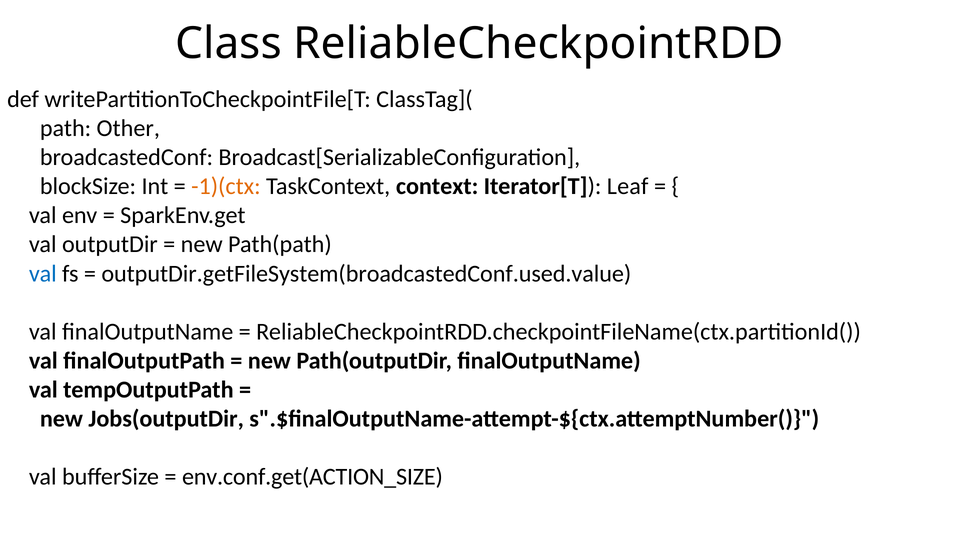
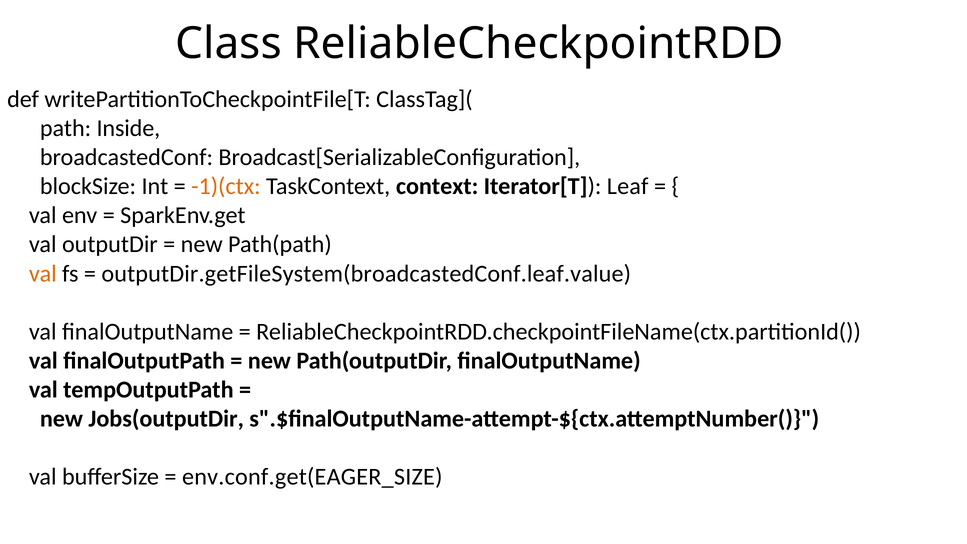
Other: Other -> Inside (128, 128)
val colour: blue -> orange (43, 273)
outputDir.getFileSystem(broadcastedConf.used.value: outputDir.getFileSystem(broadcastedConf.used.value -> outputDir.getFileSystem(broadcastedConf.leaf.value (366, 273)
env.conf.get(ACTION_SIZE: env.conf.get(ACTION_SIZE -> env.conf.get(EAGER_SIZE (312, 477)
